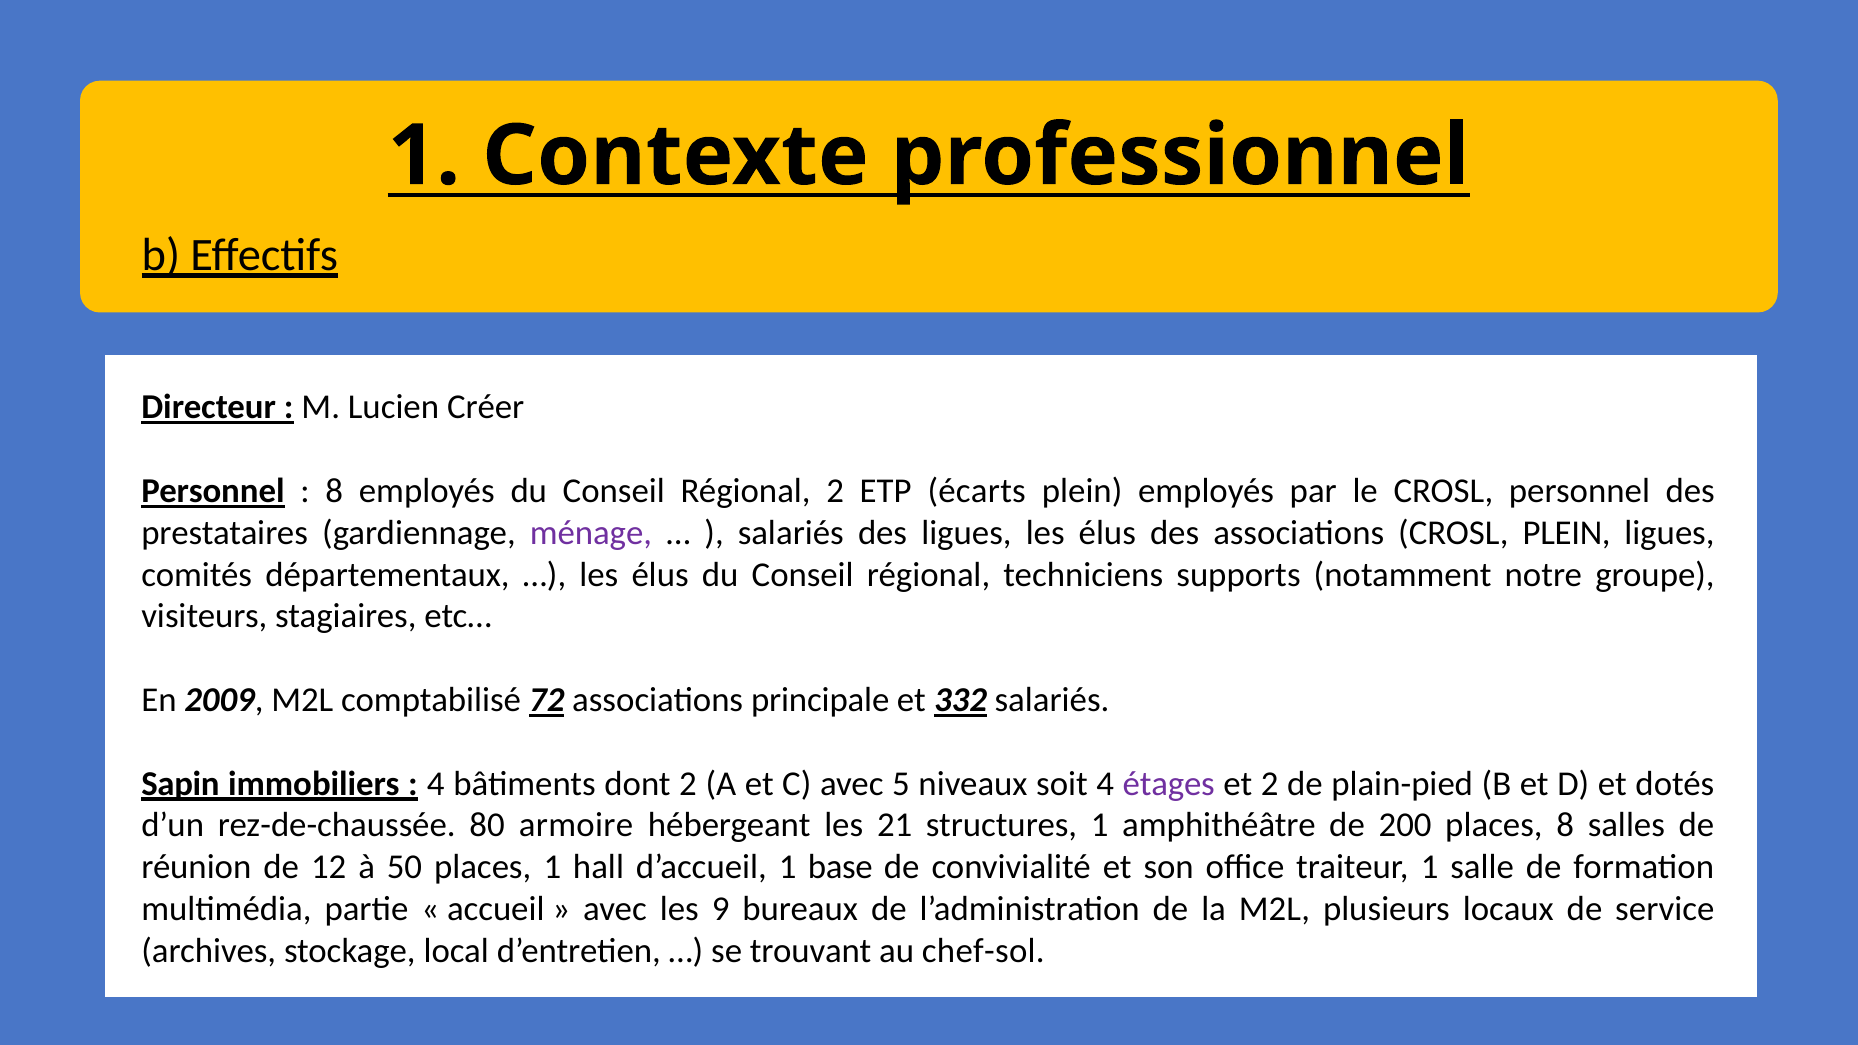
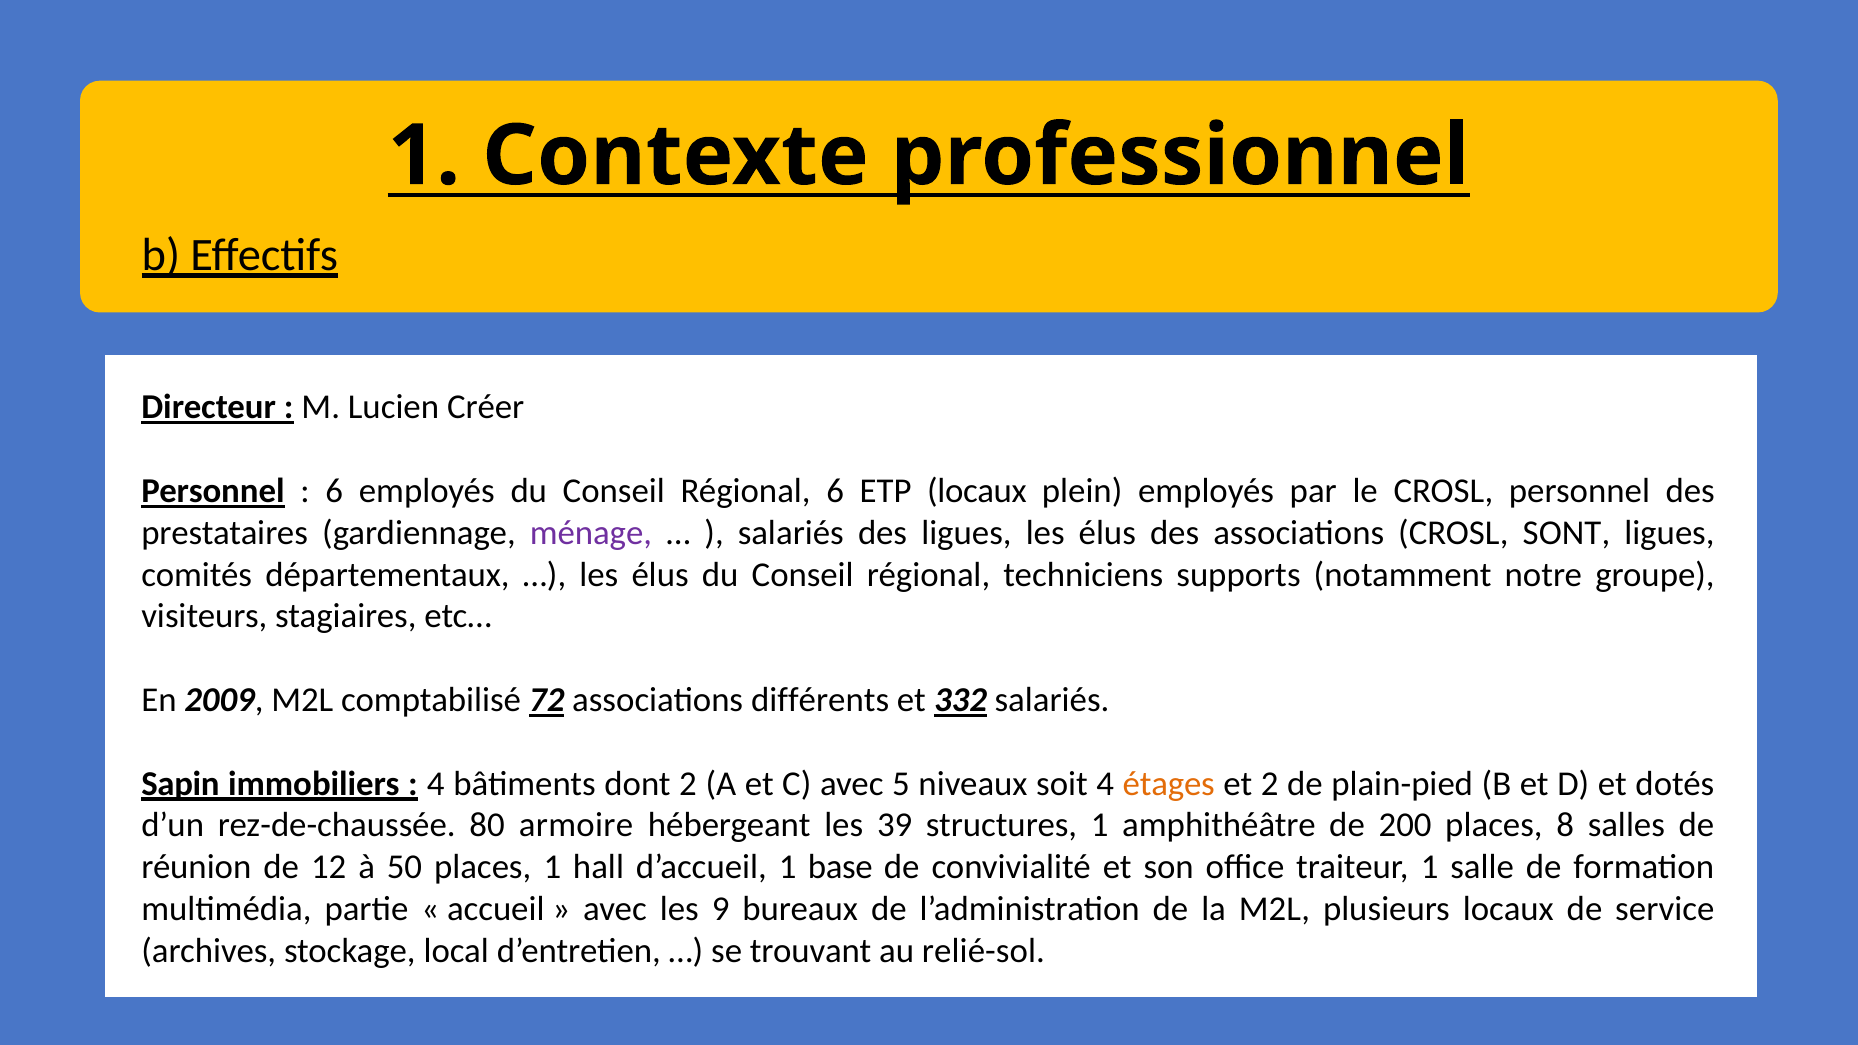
8: 8 -> 6 (334, 491)
Régional 2: 2 -> 6 (835, 491)
ETP écarts: écarts -> locaux (977, 491)
CROSL PLEIN: PLEIN -> SONT (1566, 533)
principale: principale -> différents (820, 700)
étages colour: purple -> orange (1169, 784)
21: 21 -> 39 (895, 826)
chef-sol: chef-sol -> relié-sol (983, 951)
